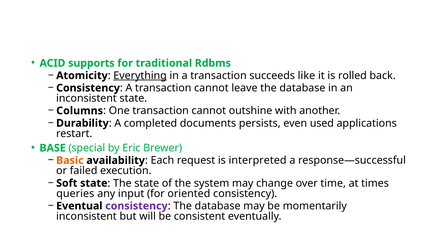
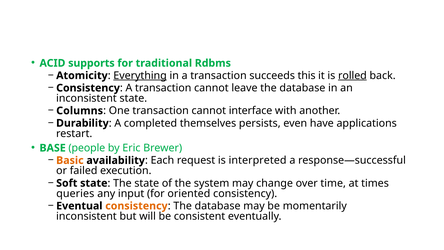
like: like -> this (307, 75)
rolled underline: none -> present (352, 75)
outshine: outshine -> interface (251, 111)
documents: documents -> themselves (208, 123)
used: used -> have (322, 123)
special: special -> people (87, 148)
consistency colour: purple -> orange (136, 206)
